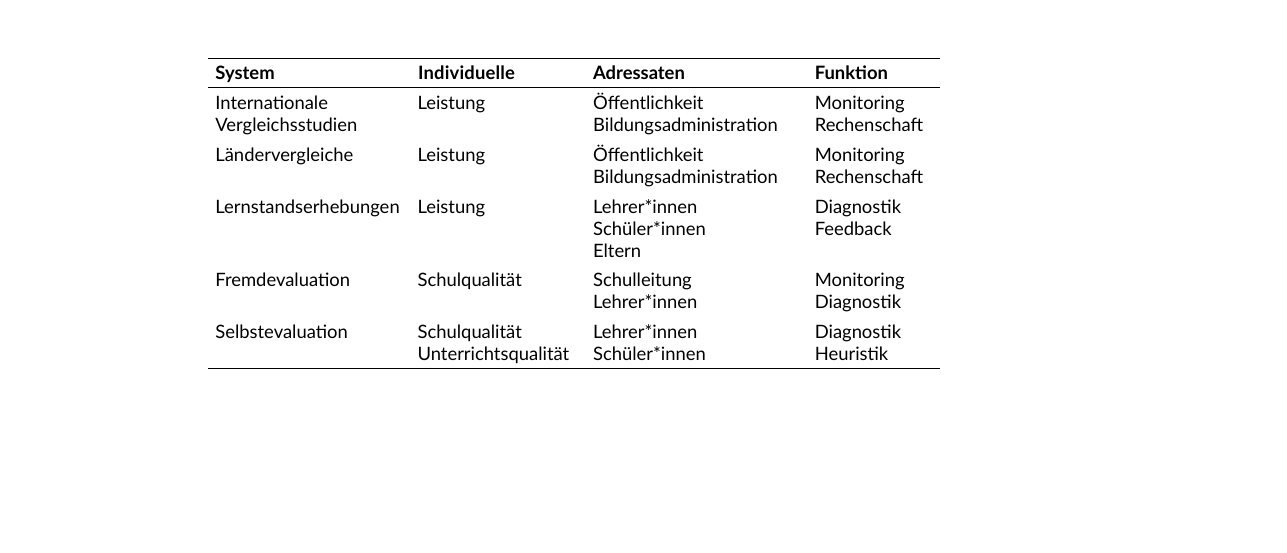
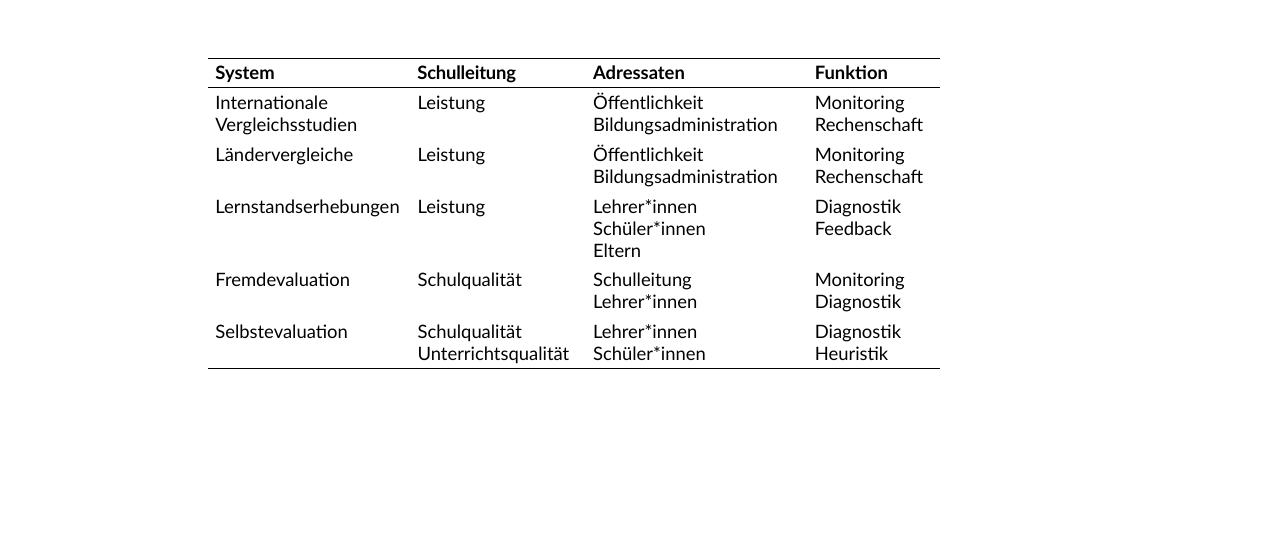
System Individuelle: Individuelle -> Schulleitung (467, 74)
